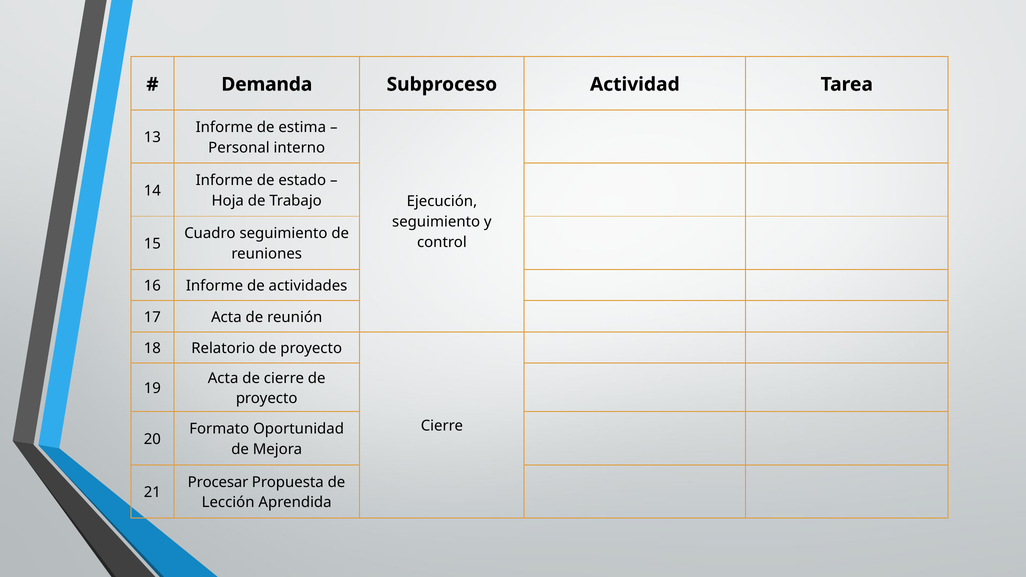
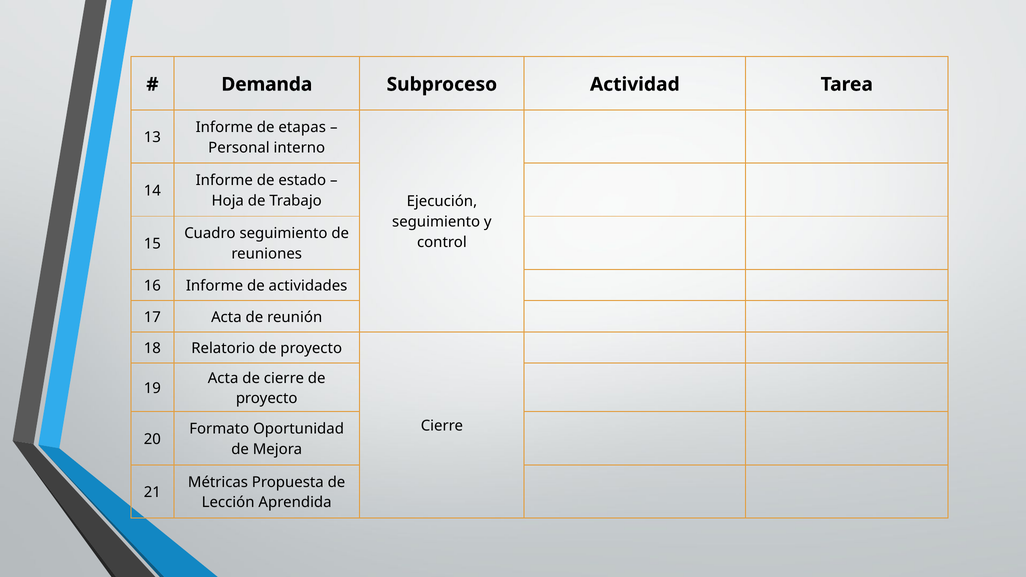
estima: estima -> etapas (302, 127)
Procesar: Procesar -> Métricas (218, 482)
